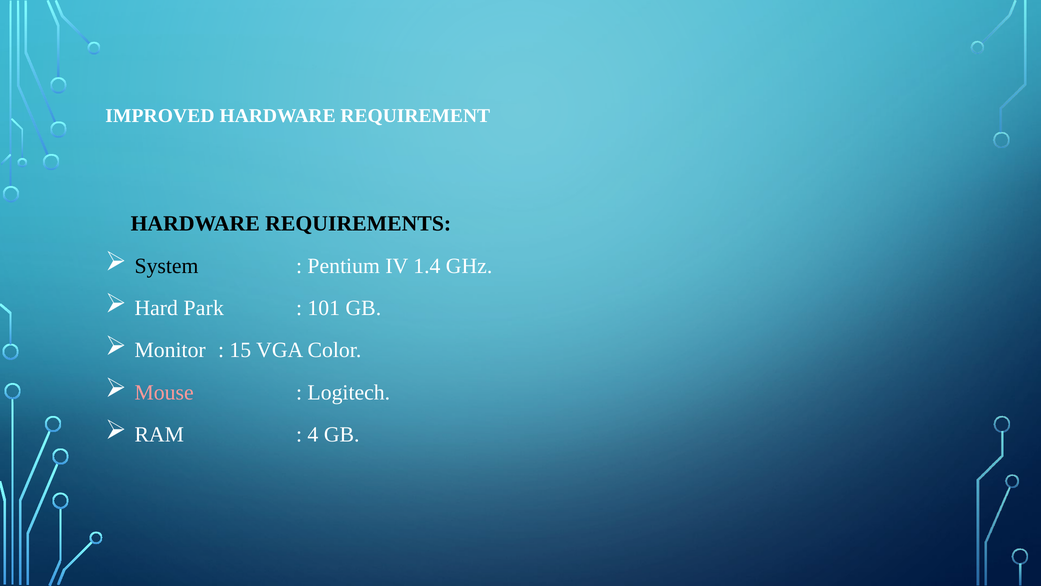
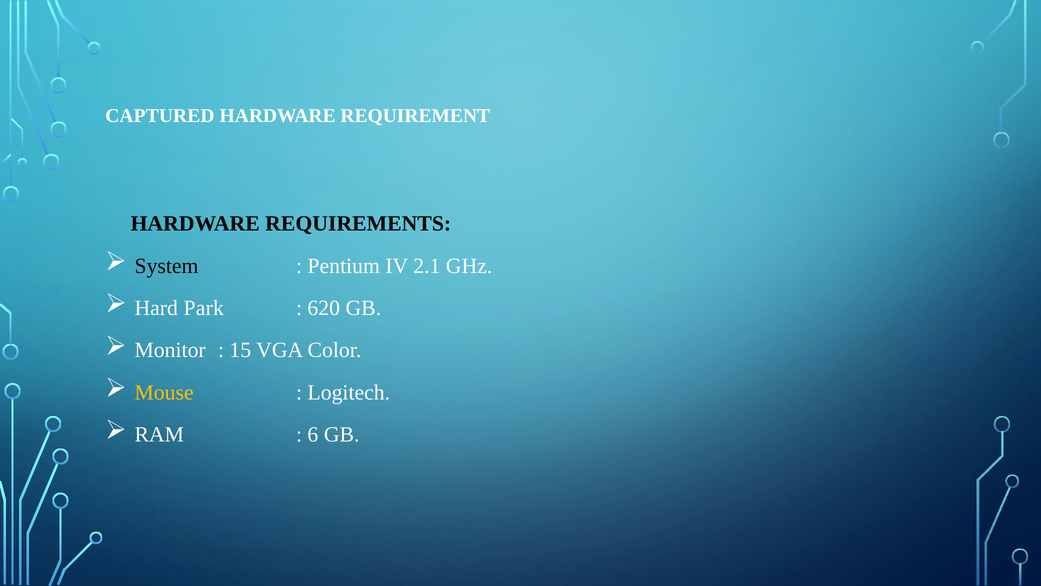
IMPROVED: IMPROVED -> CAPTURED (160, 116)
1.4: 1.4 -> 2.1 (427, 266)
101: 101 -> 620 (324, 308)
Mouse colour: pink -> yellow (164, 392)
4: 4 -> 6 (313, 434)
